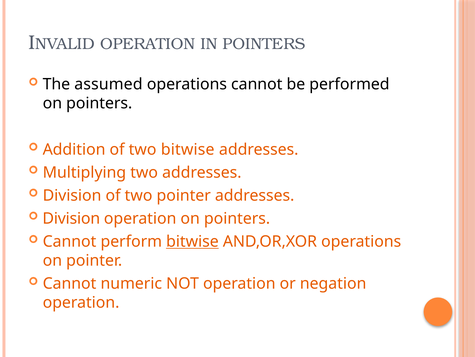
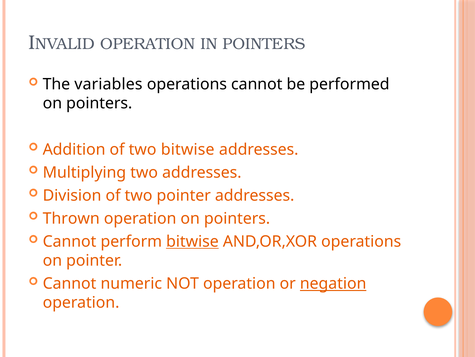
assumed: assumed -> variables (108, 84)
Division: Division -> Thrown (71, 218)
negation underline: none -> present (333, 283)
